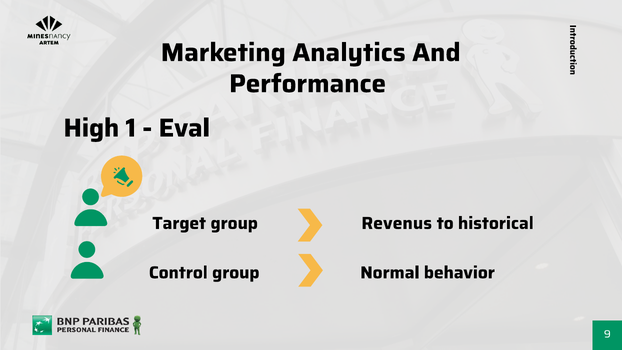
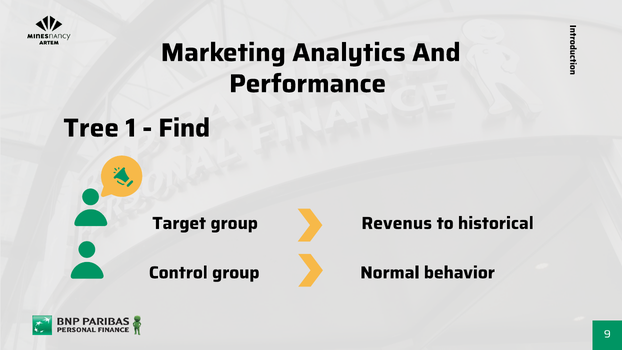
High: High -> Tree (91, 128)
Eval: Eval -> Find (184, 128)
